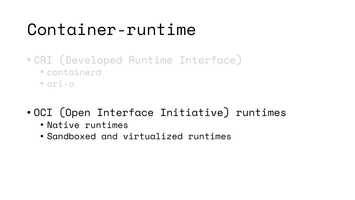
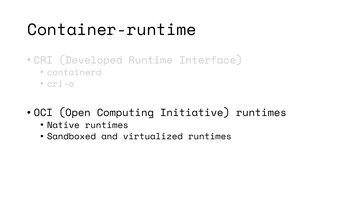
Open Interface: Interface -> Computing (125, 113)
